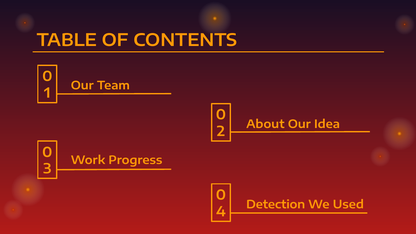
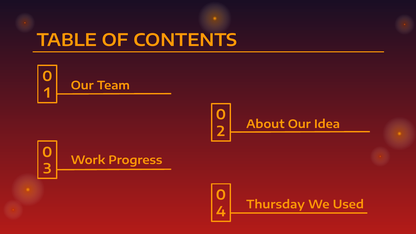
Detection: Detection -> Thursday (276, 205)
